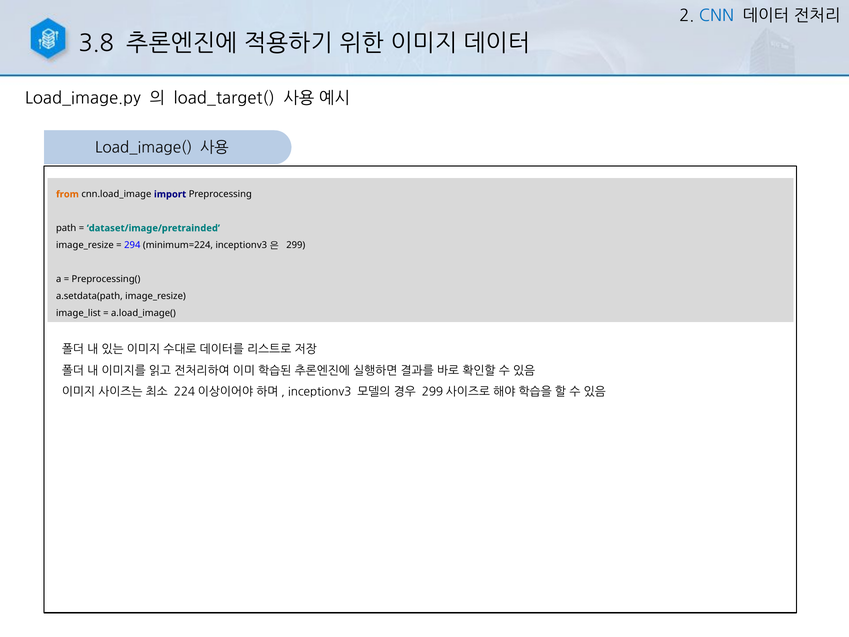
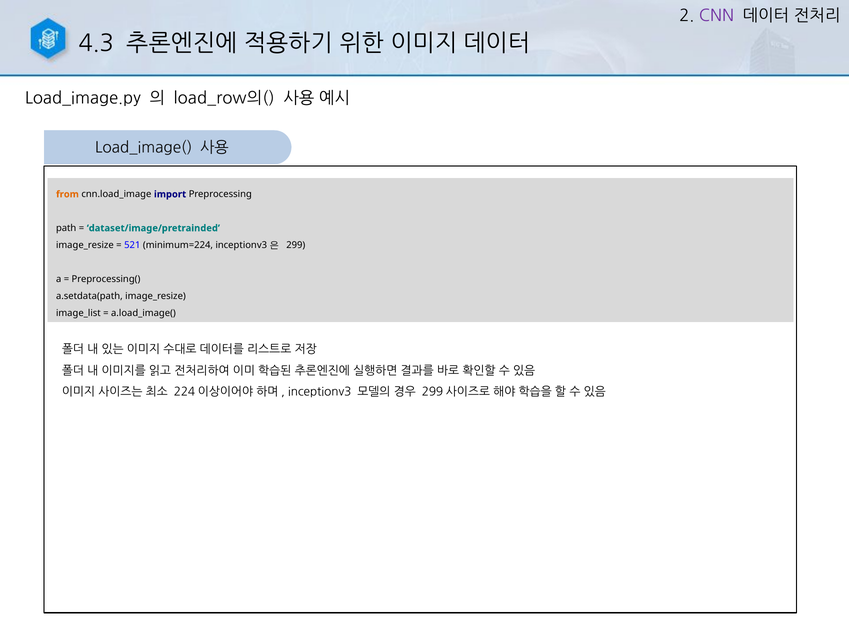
CNN colour: blue -> purple (717, 16)
3.8: 3.8 -> 4.3 (96, 43)
load_target(: load_target( -> load_row의( (224, 98)
294: 294 -> 521 (132, 245)
